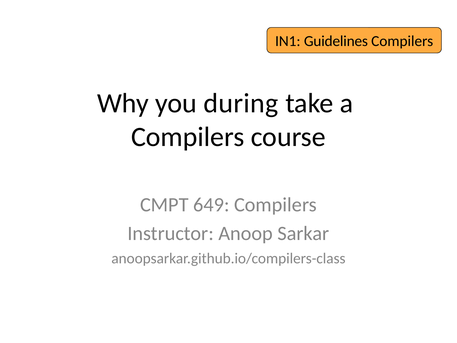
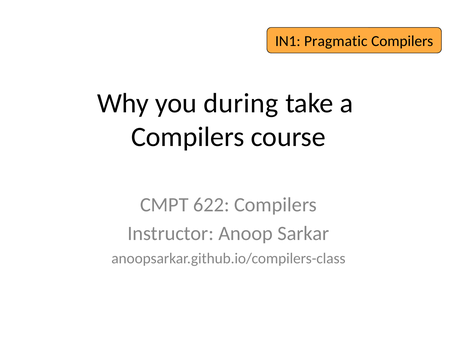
Guidelines: Guidelines -> Pragmatic (336, 41)
649: 649 -> 622 (211, 205)
